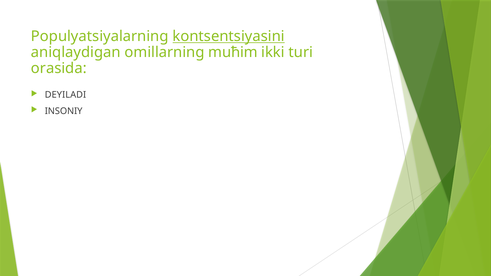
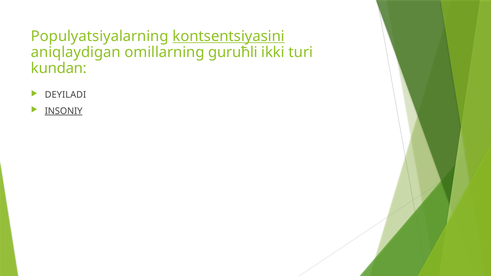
muћim: muћim -> guruћli (233, 52)
orasida: orasida -> kundan (59, 68)
INSONIY underline: none -> present (64, 111)
